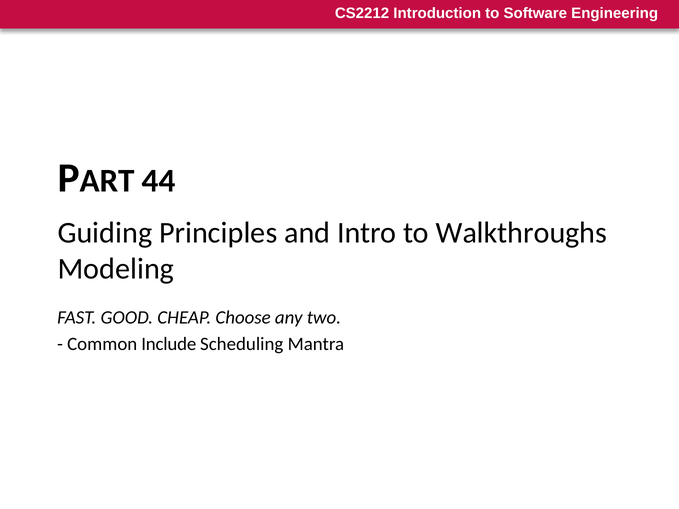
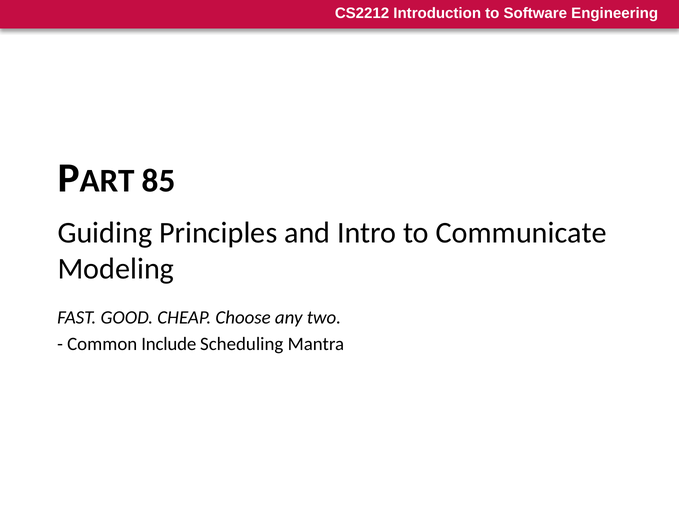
44: 44 -> 85 (159, 181)
Walkthroughs: Walkthroughs -> Communicate (521, 233)
